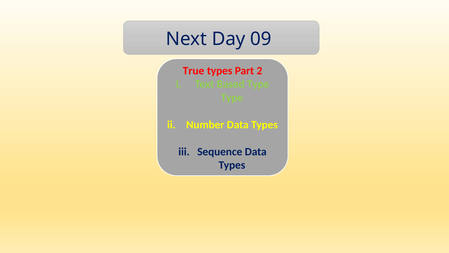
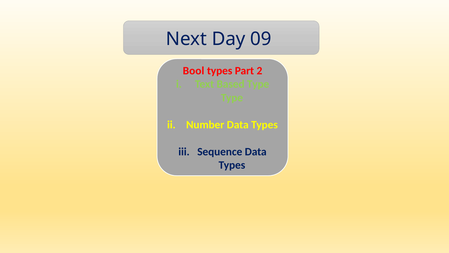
True: True -> Bool (194, 71)
